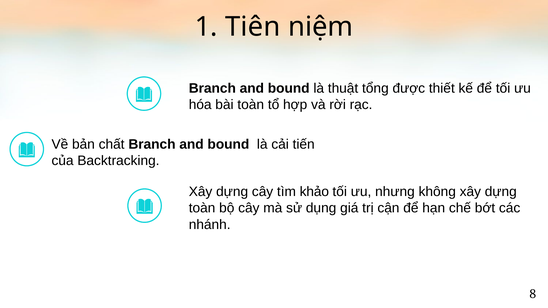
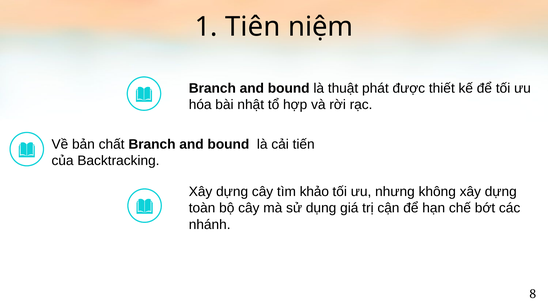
tổng: tổng -> phát (375, 88)
bài toàn: toàn -> nhật (251, 105)
